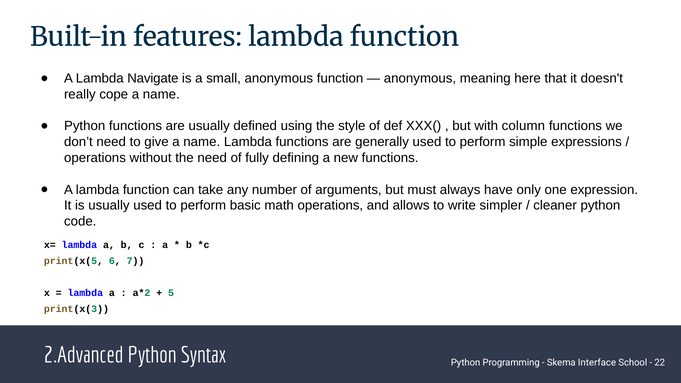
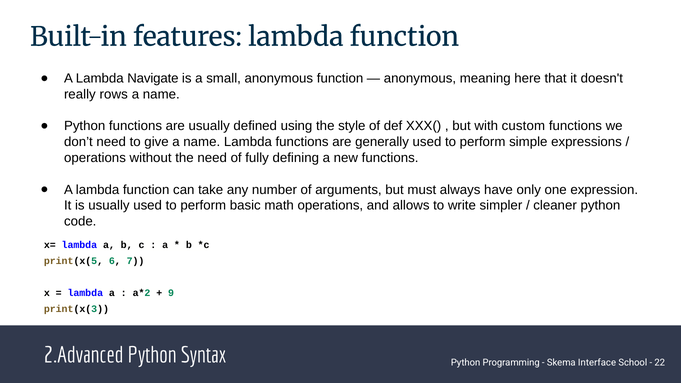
cope: cope -> rows (114, 94)
column: column -> custom (523, 126)
5: 5 -> 9 (171, 293)
